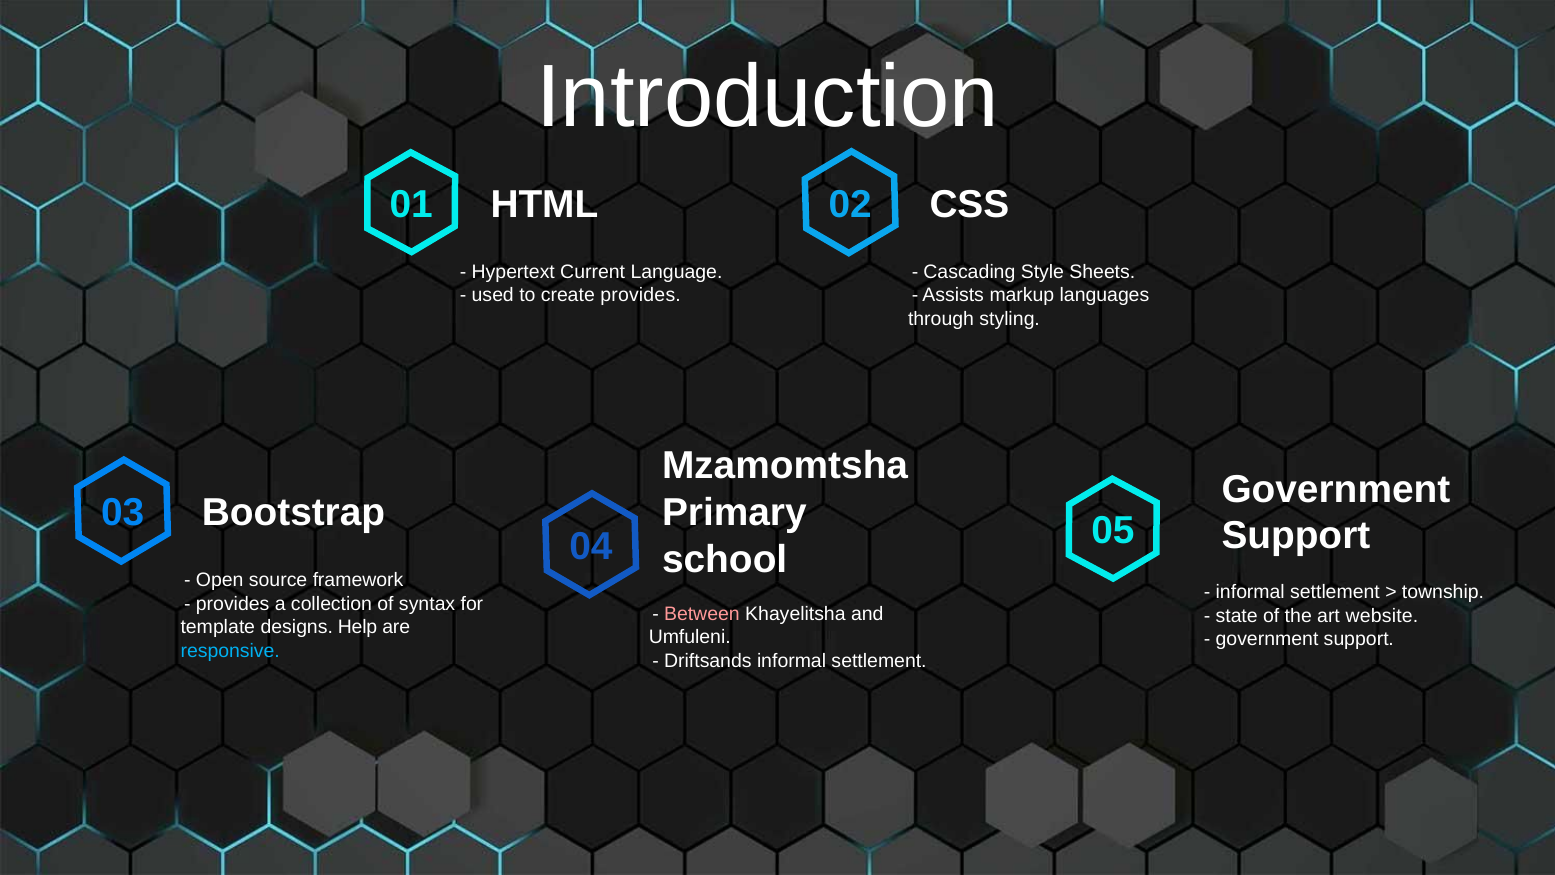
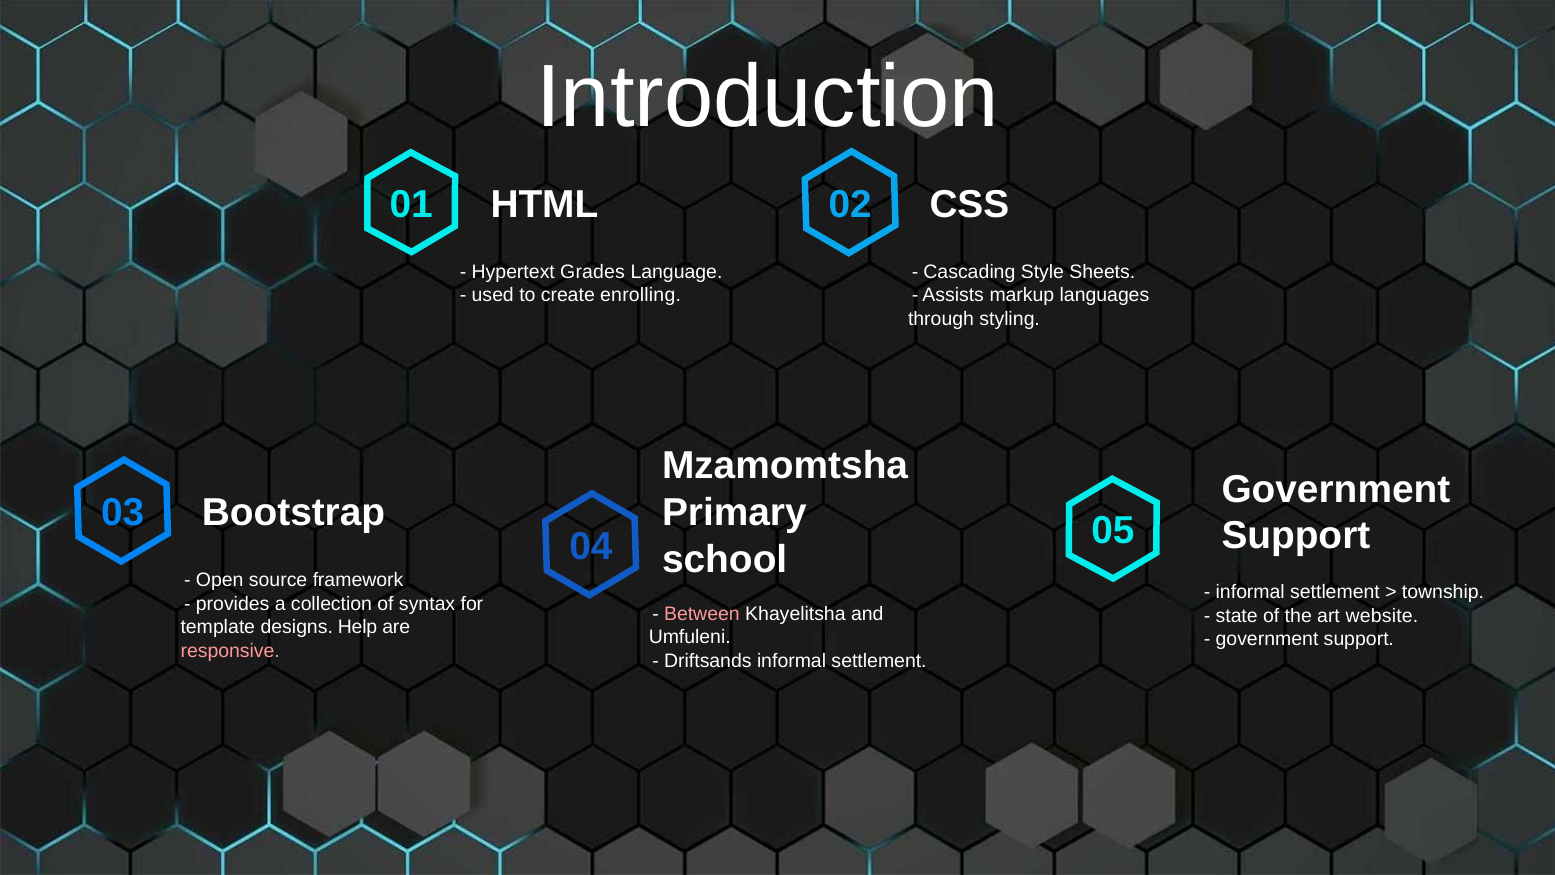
Current: Current -> Grades (593, 272)
create provides: provides -> enrolling (641, 295)
responsive colour: light blue -> pink (230, 650)
